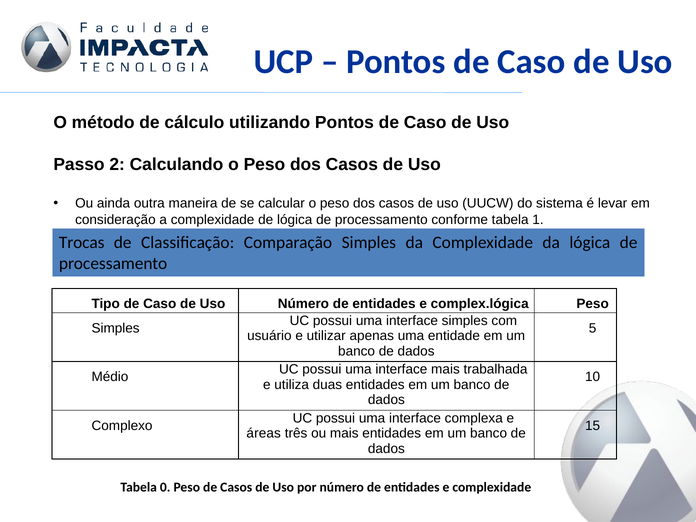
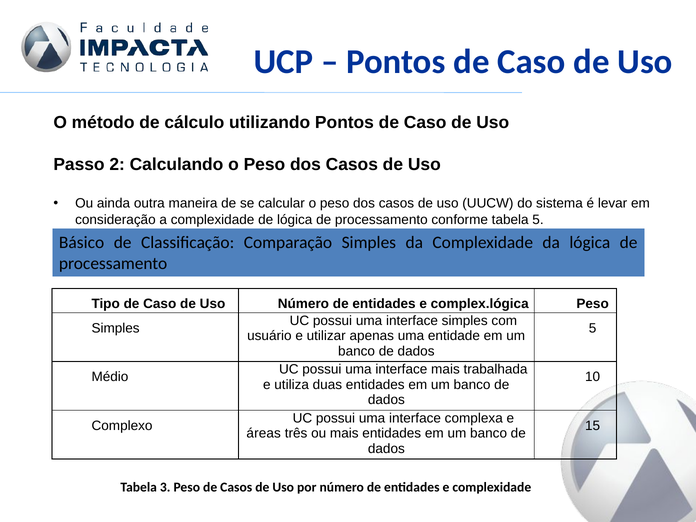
tabela 1: 1 -> 5 (538, 220)
Trocas: Trocas -> Básico (82, 242)
0: 0 -> 3 (165, 487)
